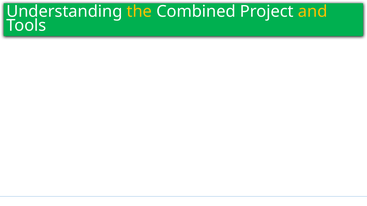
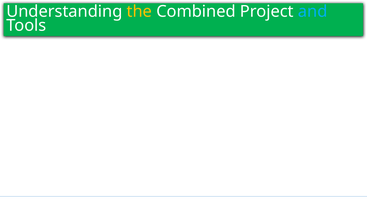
and colour: yellow -> light blue (313, 11)
